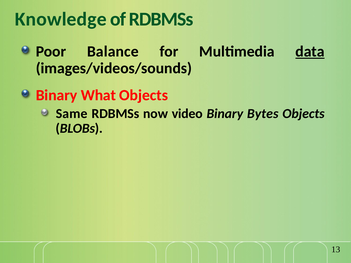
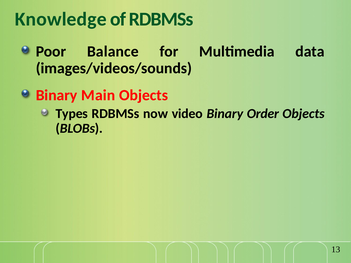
data underline: present -> none (310, 52)
What: What -> Main (98, 95)
Same: Same -> Types (72, 114)
Bytes: Bytes -> Order (263, 114)
